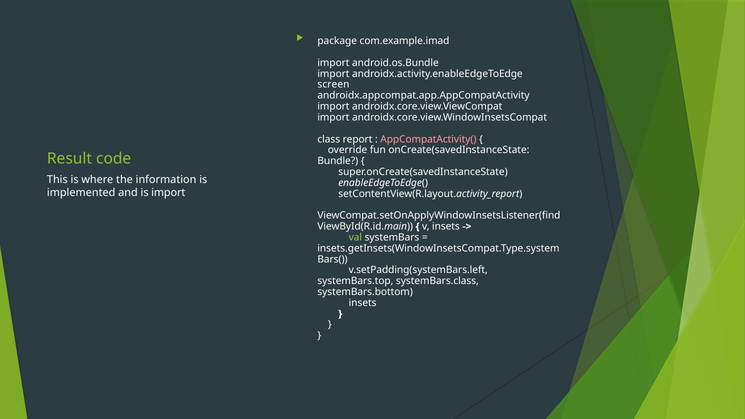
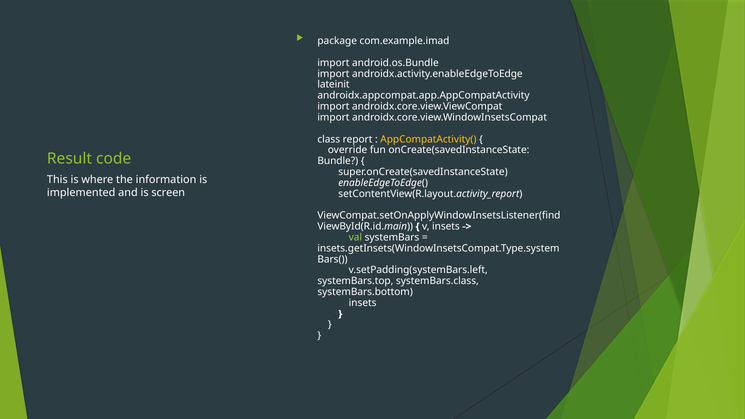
screen: screen -> lateinit (334, 85)
AppCompatActivity( colour: pink -> yellow (428, 139)
is import: import -> screen (168, 193)
